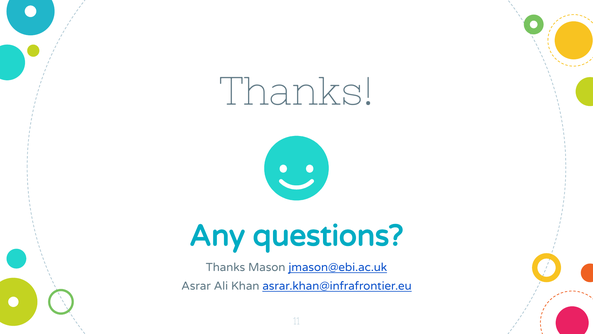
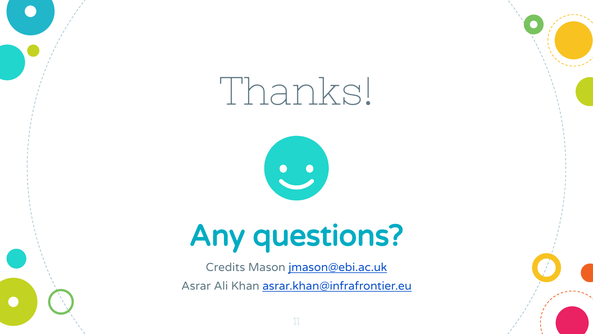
Thanks: Thanks -> Credits (225, 267)
